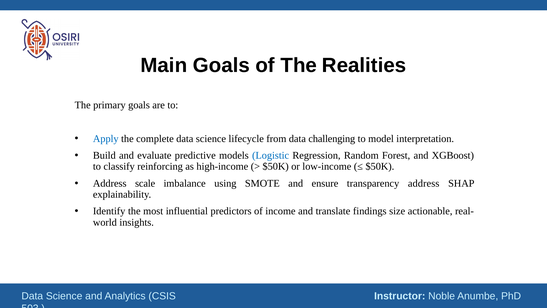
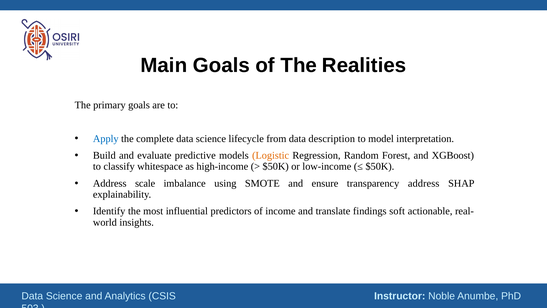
challenging: challenging -> description (332, 139)
Logistic colour: blue -> orange (271, 155)
reinforcing: reinforcing -> whitespace (160, 166)
size: size -> soft (397, 211)
